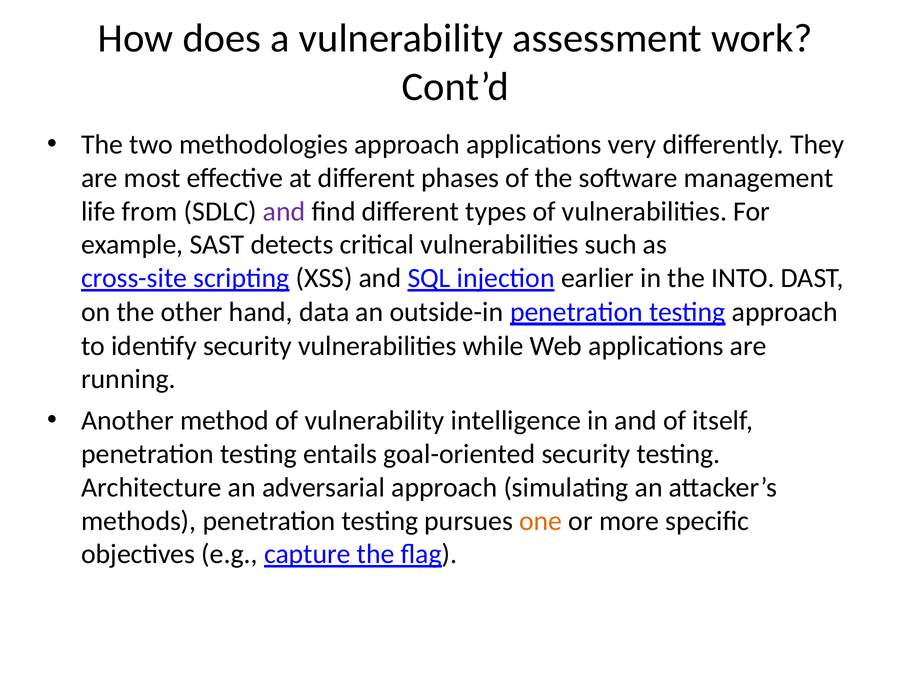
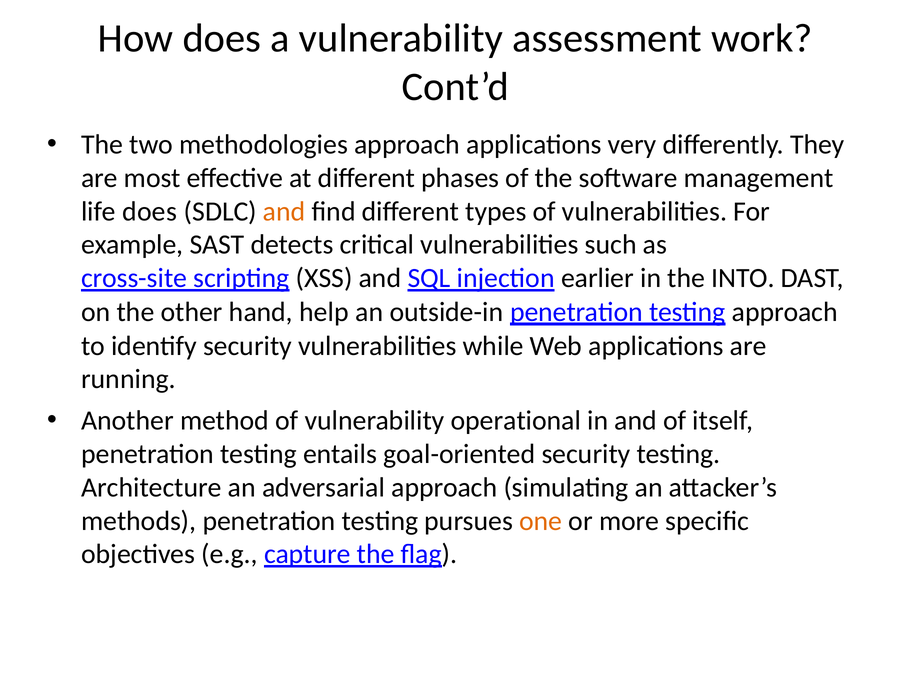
life from: from -> does (150, 211)
and colour: purple -> orange (284, 211)
data: data -> help (324, 312)
intelligence: intelligence -> operational (516, 421)
